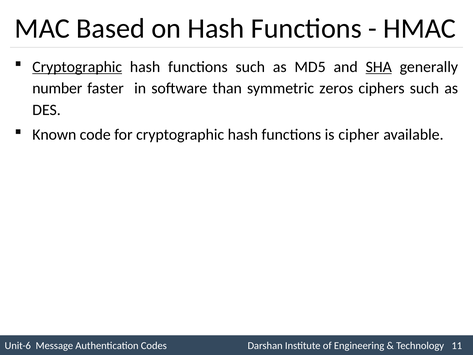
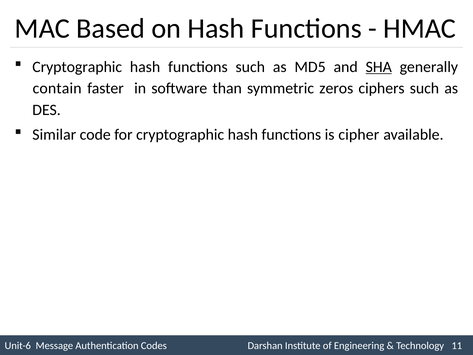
Cryptographic underline: present -> none (77, 67)
number: number -> contain (57, 88)
Known: Known -> Similar (54, 135)
